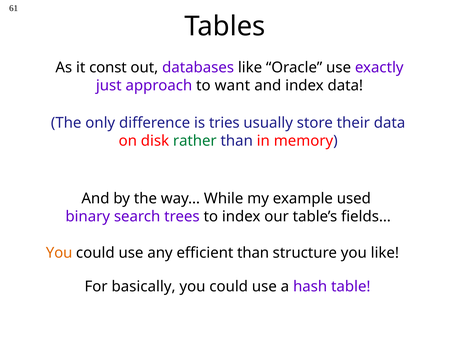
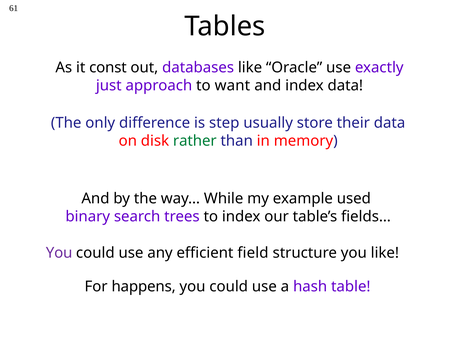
tries: tries -> step (224, 123)
You colour: orange -> purple (59, 253)
efficient than: than -> field (253, 253)
basically: basically -> happens (144, 286)
